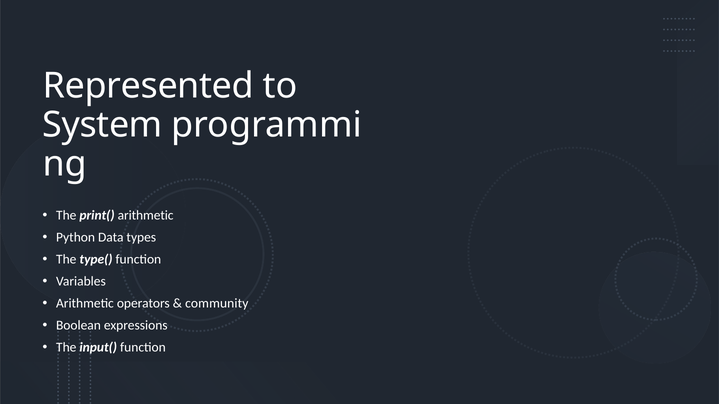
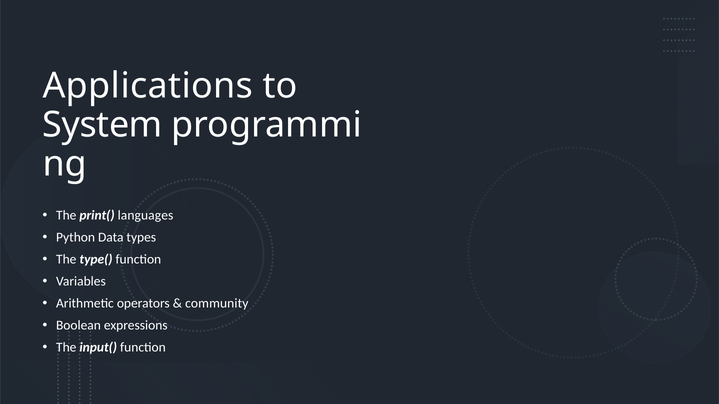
Represented: Represented -> Applications (148, 86)
print( arithmetic: arithmetic -> languages (145, 215)
